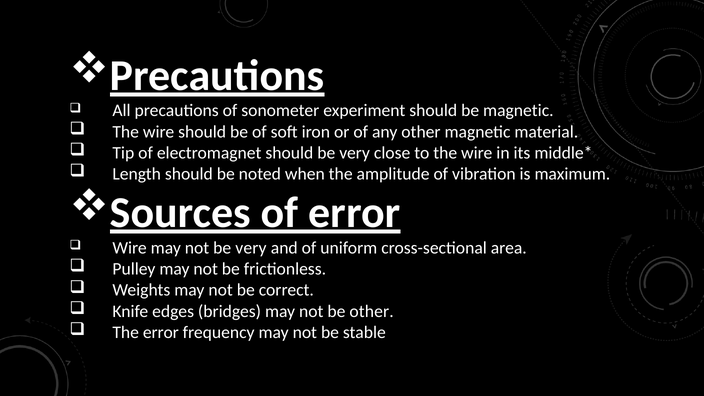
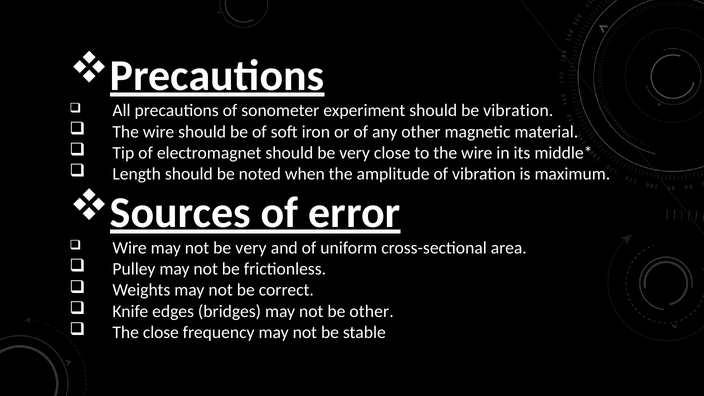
be magnetic: magnetic -> vibration (518, 111)
The error: error -> close (161, 332)
